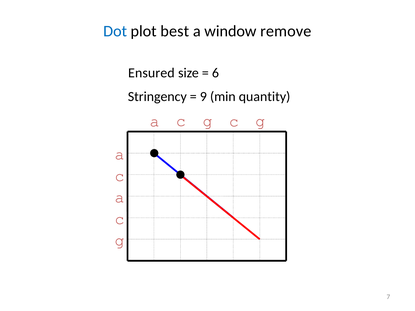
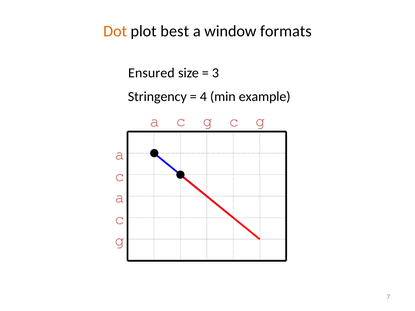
Dot colour: blue -> orange (115, 31)
remove: remove -> formats (286, 31)
6: 6 -> 3 (215, 73)
9: 9 -> 4 (203, 97)
quantity: quantity -> example (265, 97)
